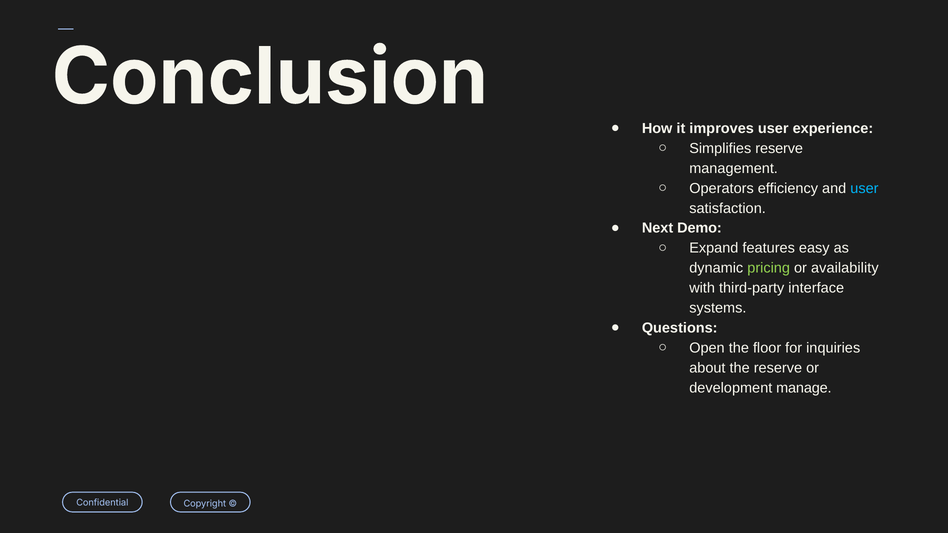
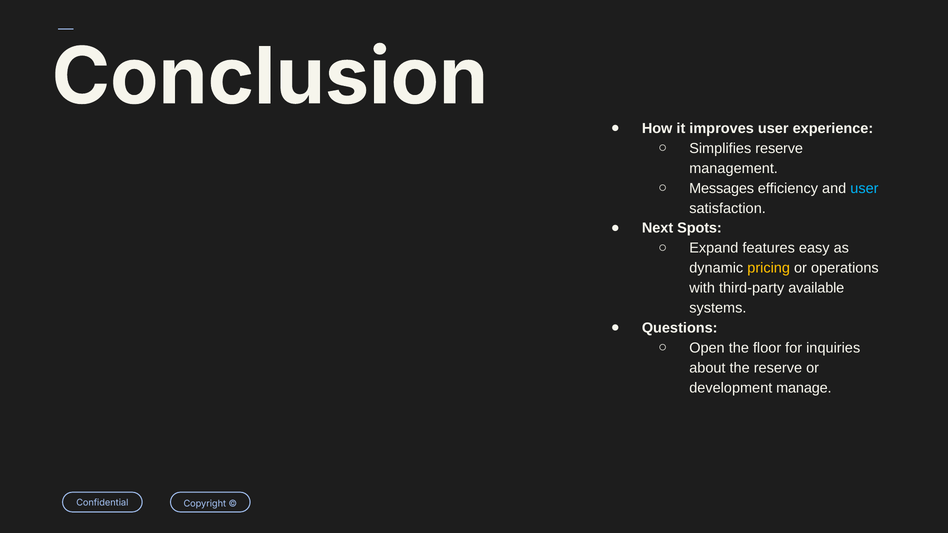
Operators: Operators -> Messages (722, 188)
Demo: Demo -> Spots (699, 228)
pricing colour: light green -> yellow (769, 268)
availability: availability -> operations (845, 268)
interface: interface -> available (816, 288)
